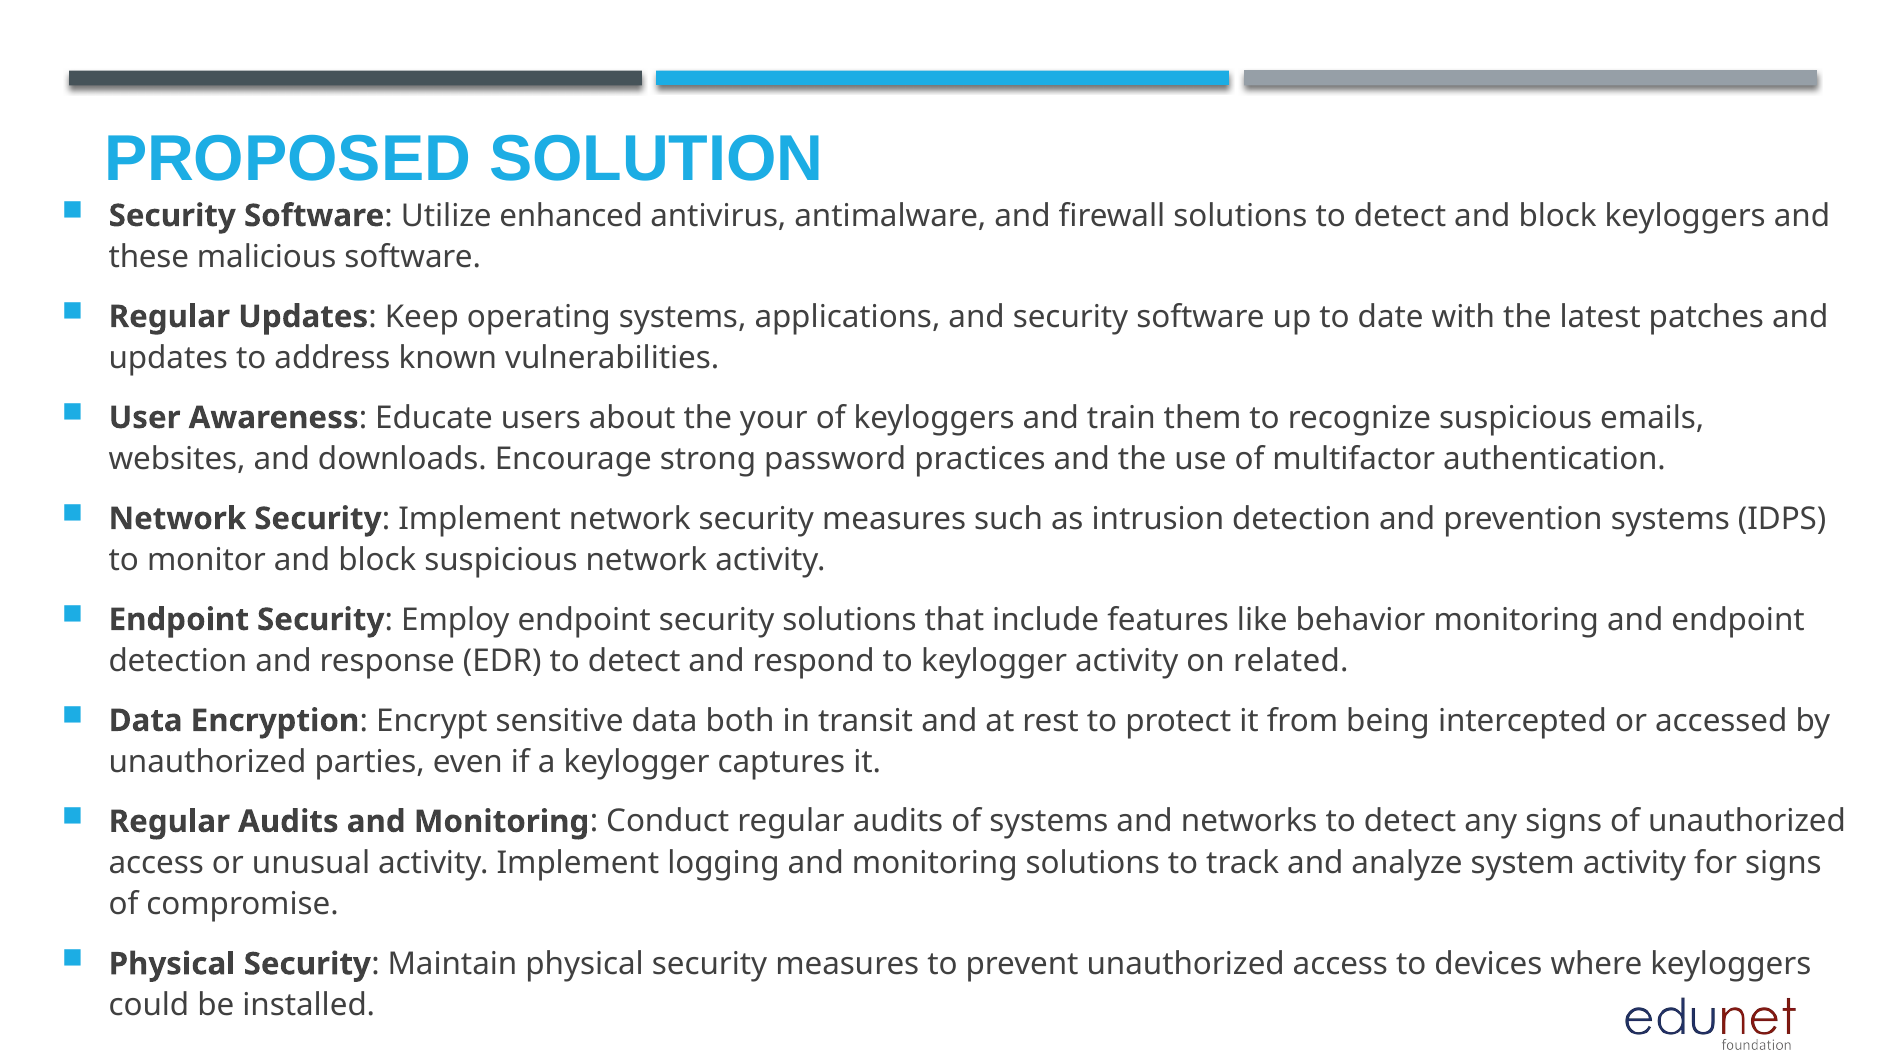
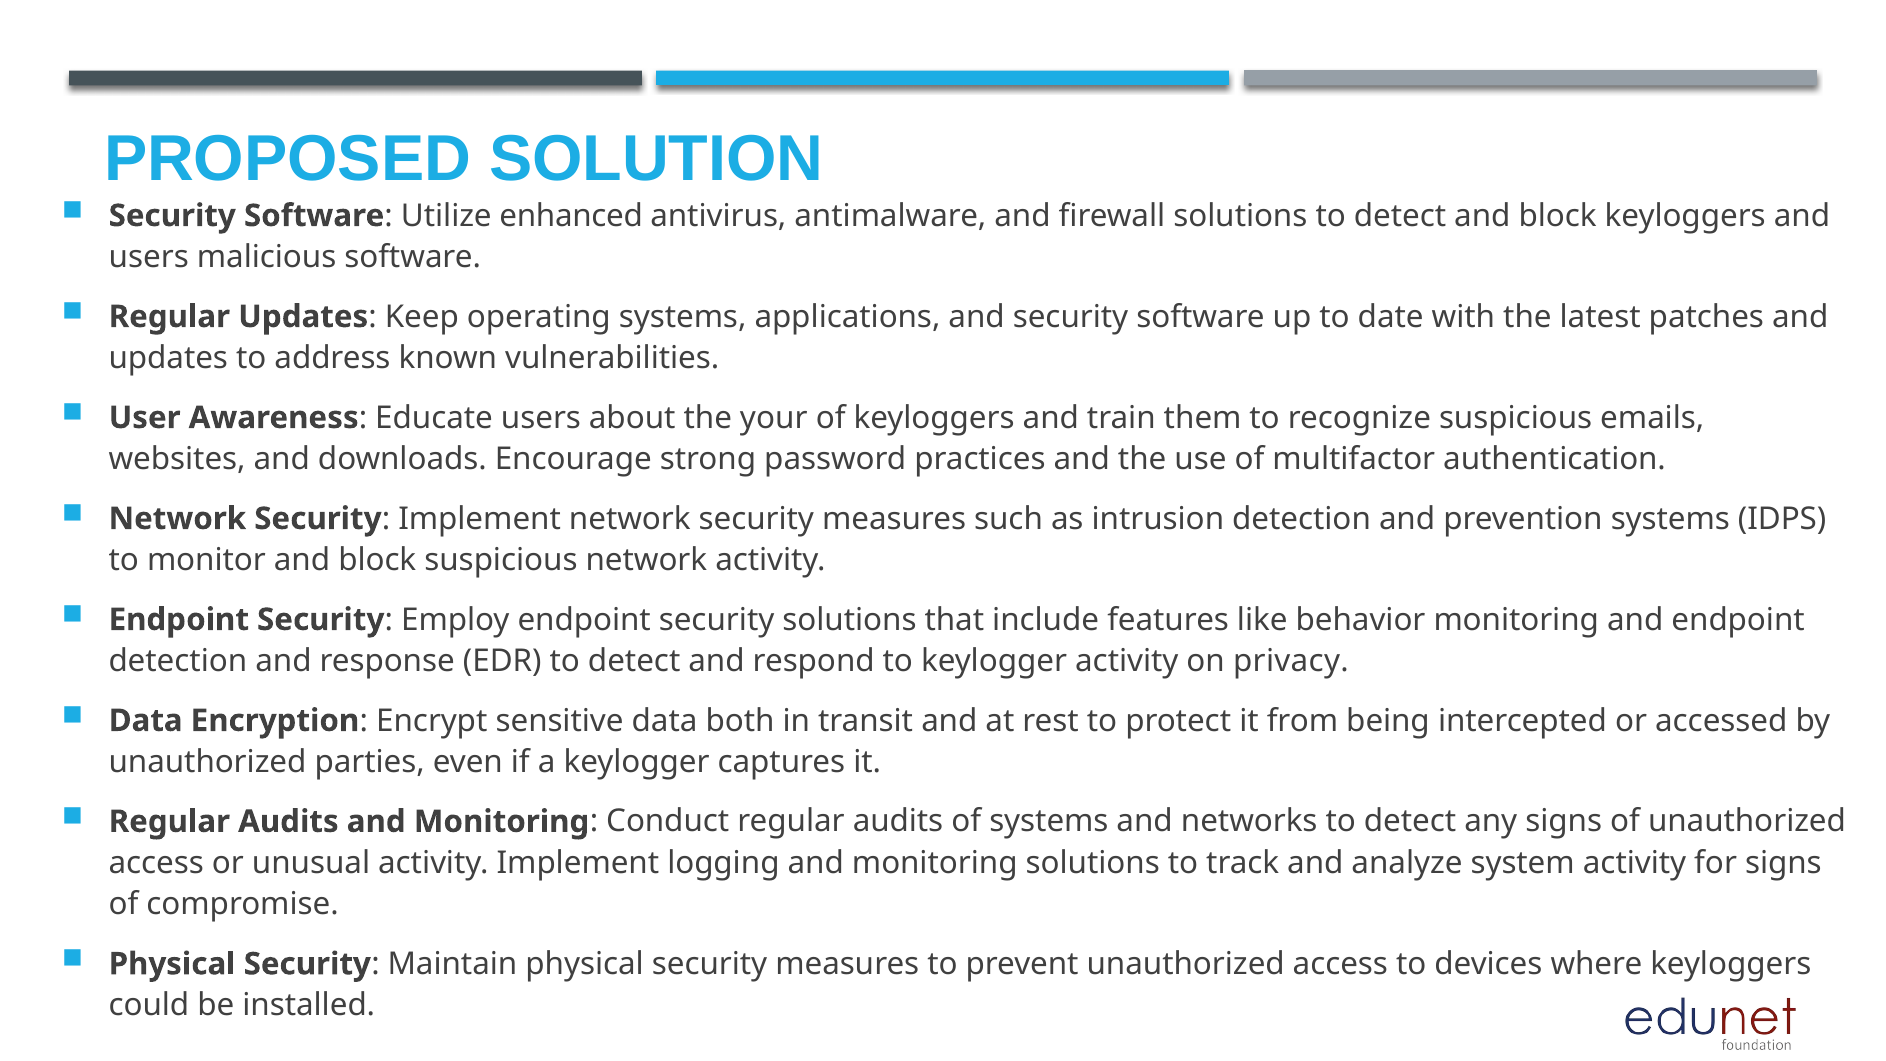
these: these -> users (149, 257)
related: related -> privacy (1291, 661)
